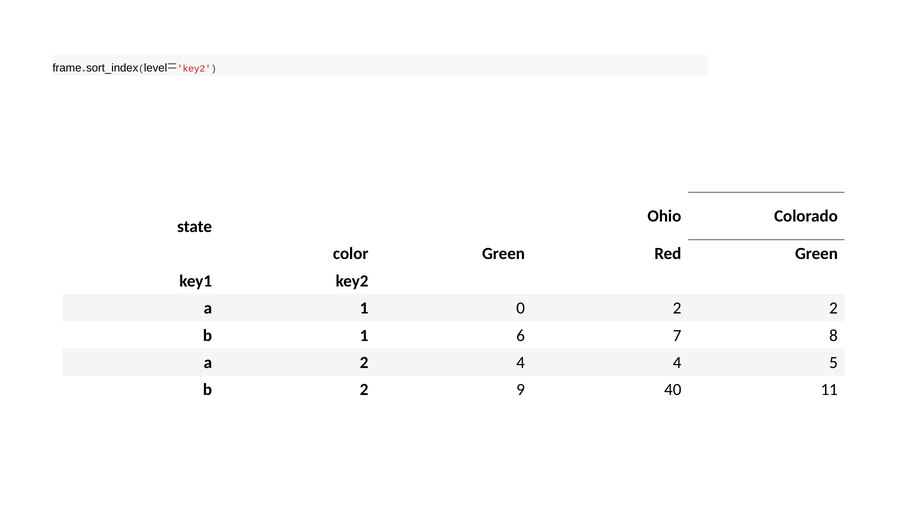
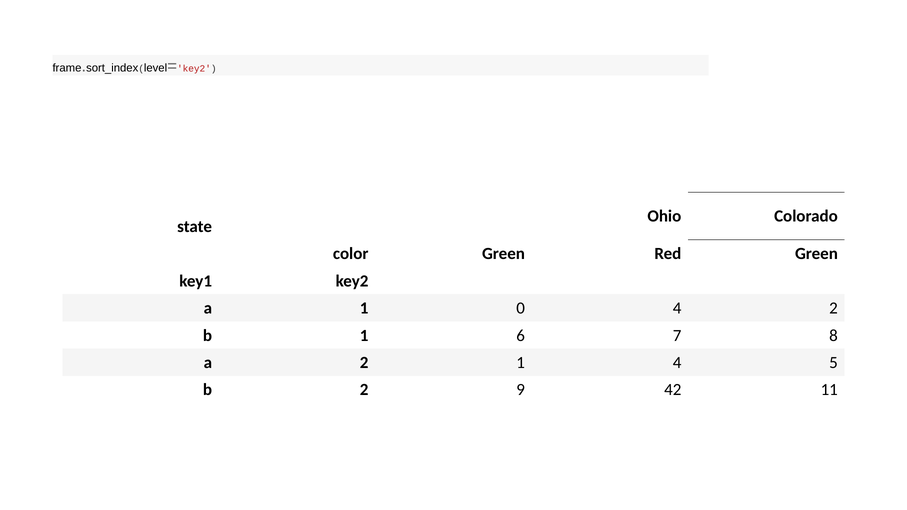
0 2: 2 -> 4 (677, 308)
2 4: 4 -> 1 (521, 363)
40: 40 -> 42 (673, 390)
